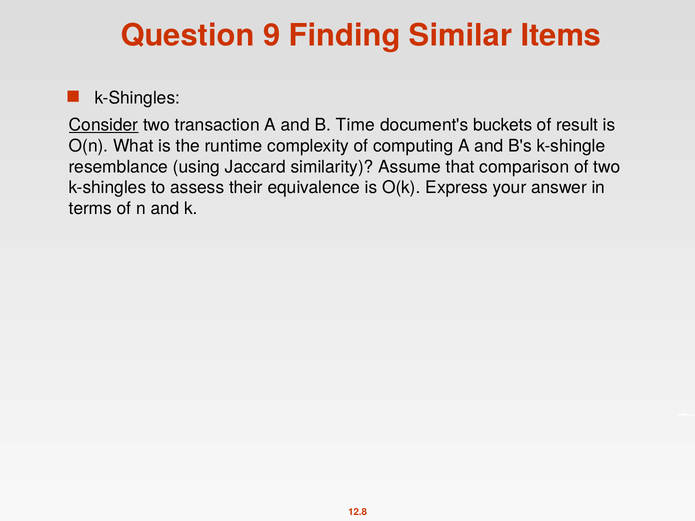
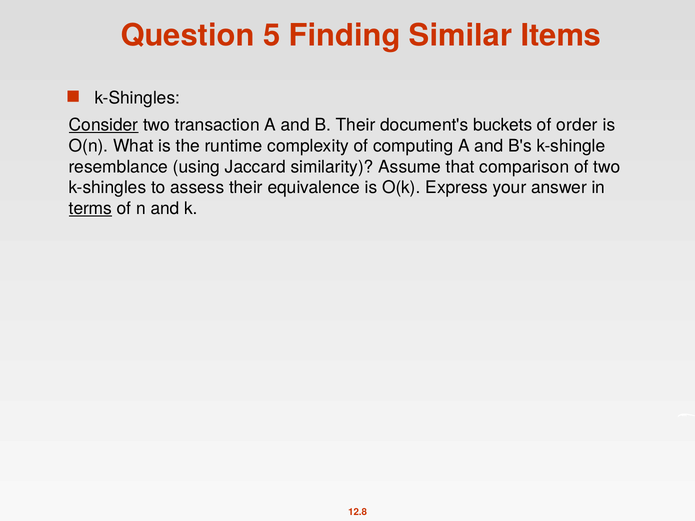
9: 9 -> 5 (272, 35)
B Time: Time -> Their (356, 125)
result: result -> order (577, 125)
terms underline: none -> present (90, 209)
